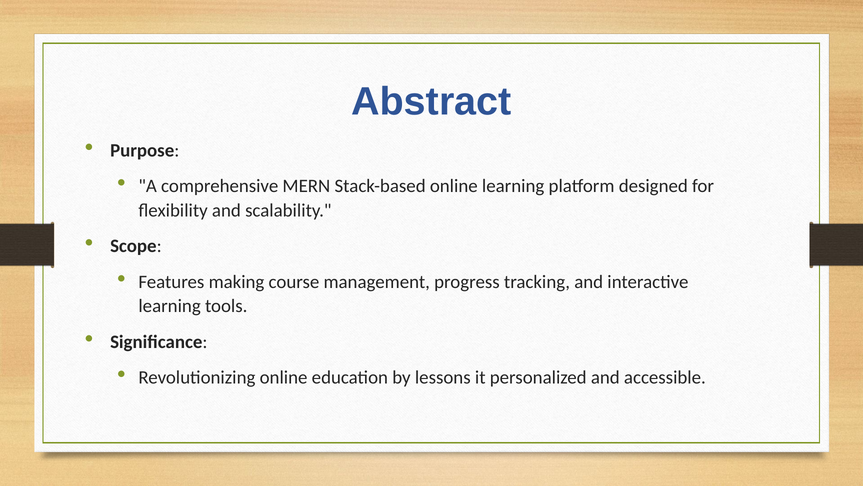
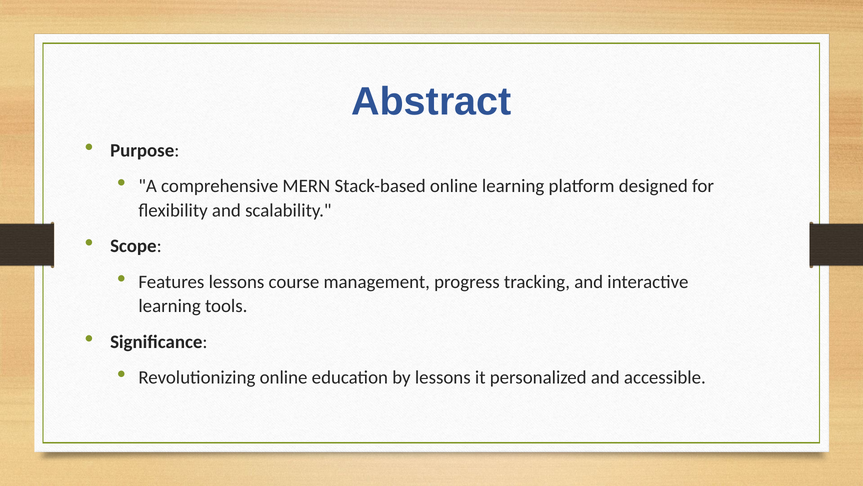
Features making: making -> lessons (236, 282)
